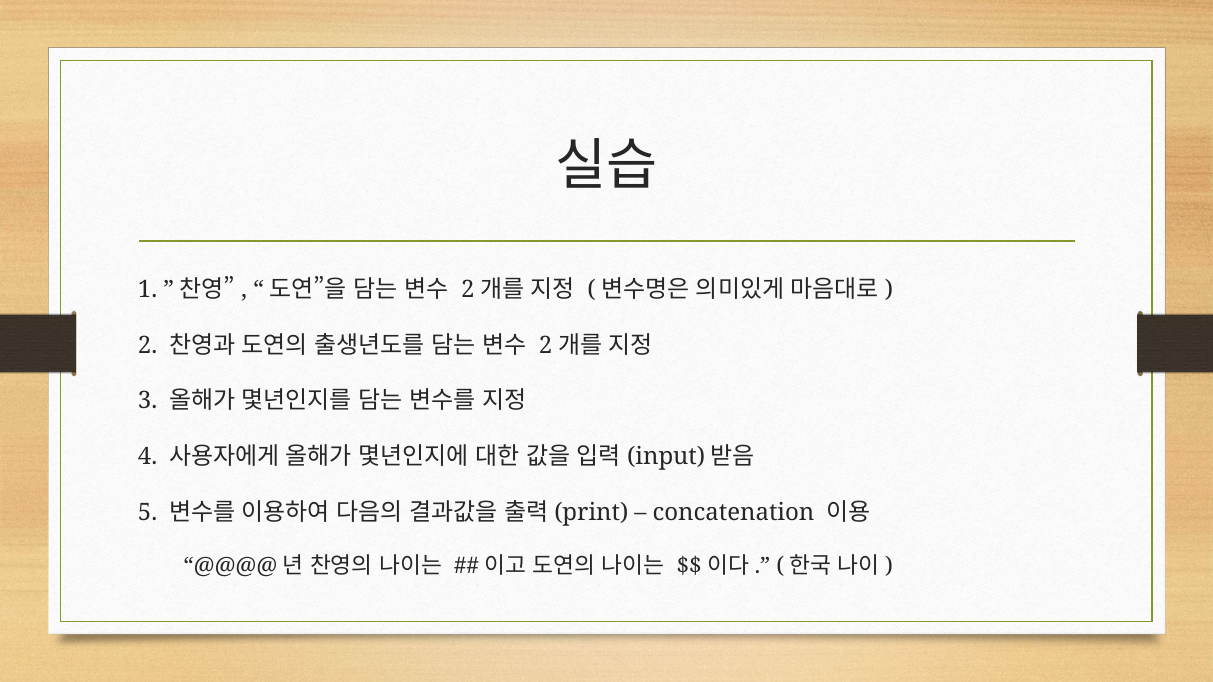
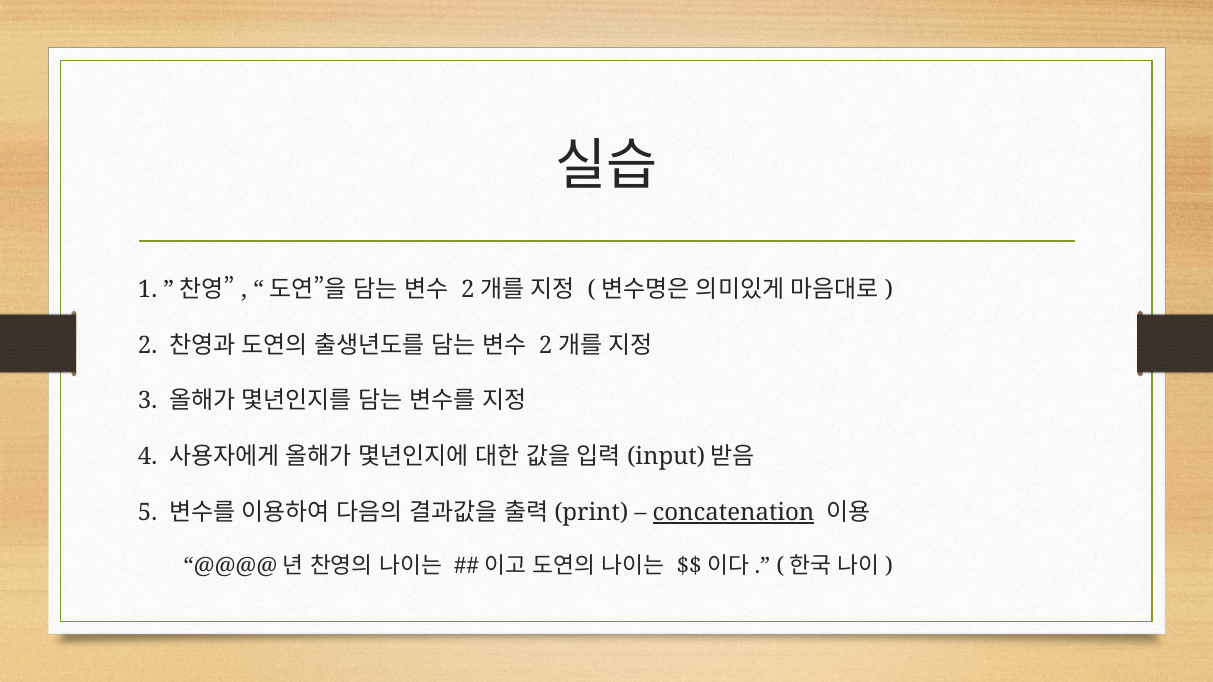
concatenation underline: none -> present (733, 513)
